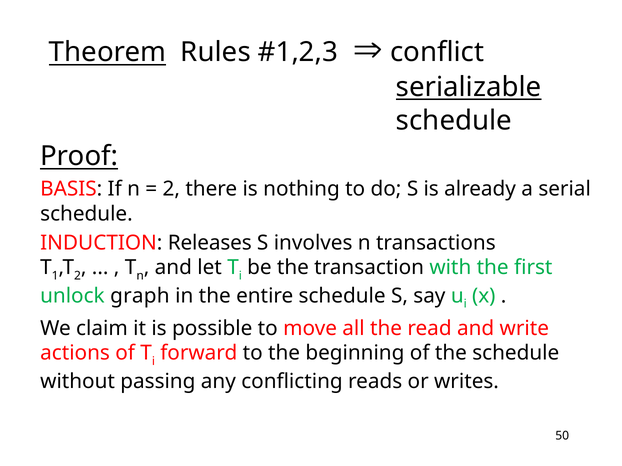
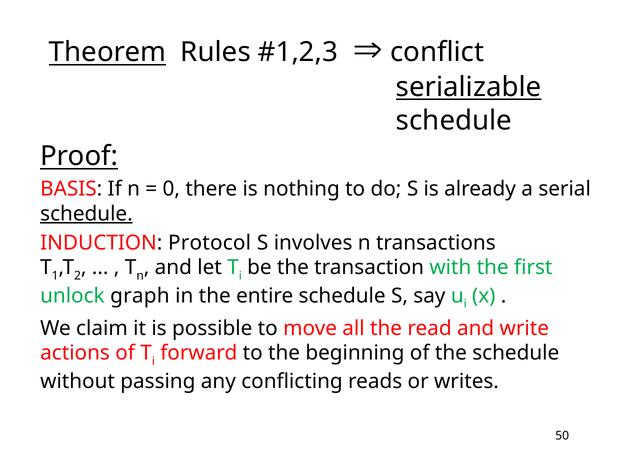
2: 2 -> 0 (171, 189)
schedule underline: none -> present (86, 214)
Releases: Releases -> Protocol (210, 243)
